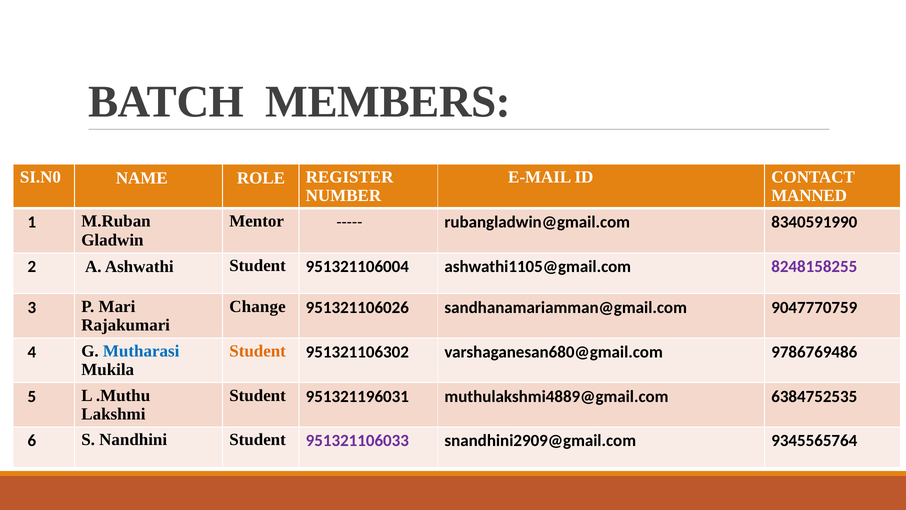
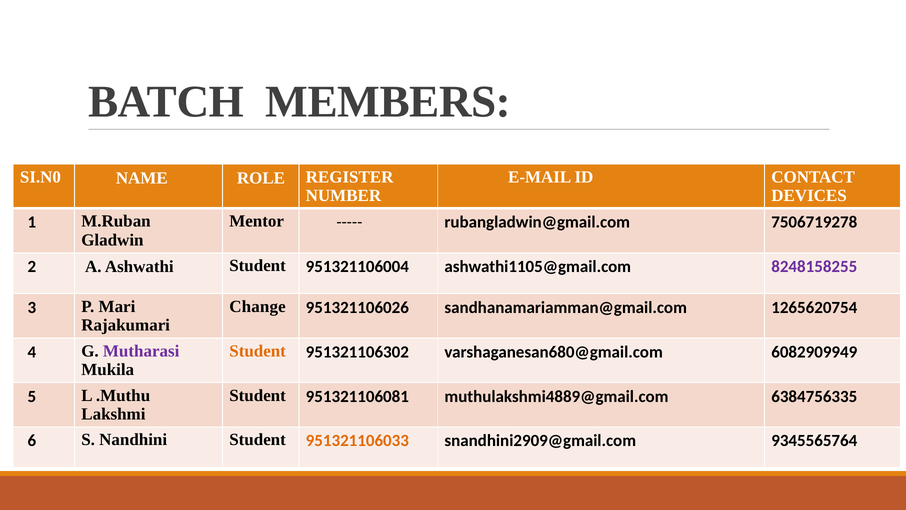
MANNED: MANNED -> DEVICES (809, 196)
8340591990: 8340591990 -> 7506719278 (814, 222)
9047770759: 9047770759 -> 1265620754 (814, 307)
9786769486: 9786769486 -> 6082909949 (814, 352)
Mutharasi colour: blue -> purple (141, 351)
951321196031: 951321196031 -> 951321106081 (357, 396)
6384752535: 6384752535 -> 6384756335 (814, 396)
951321106033 colour: purple -> orange (357, 441)
